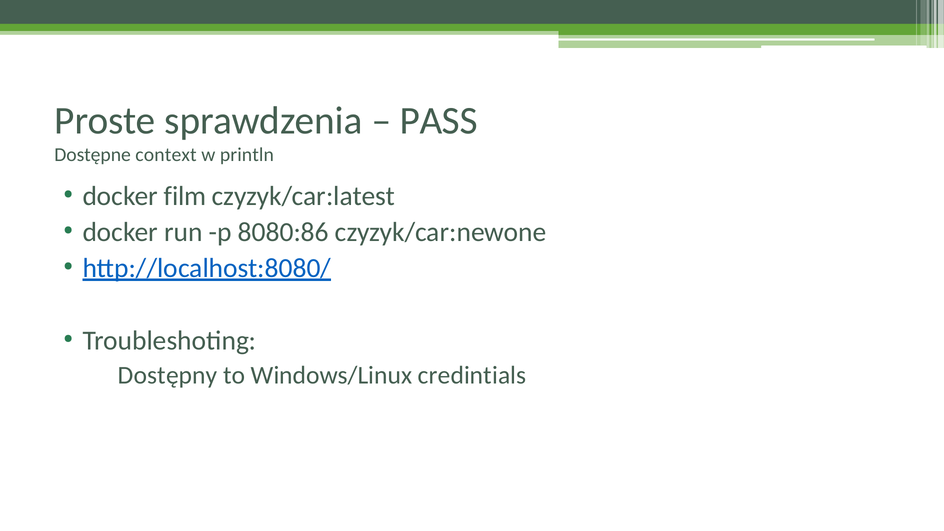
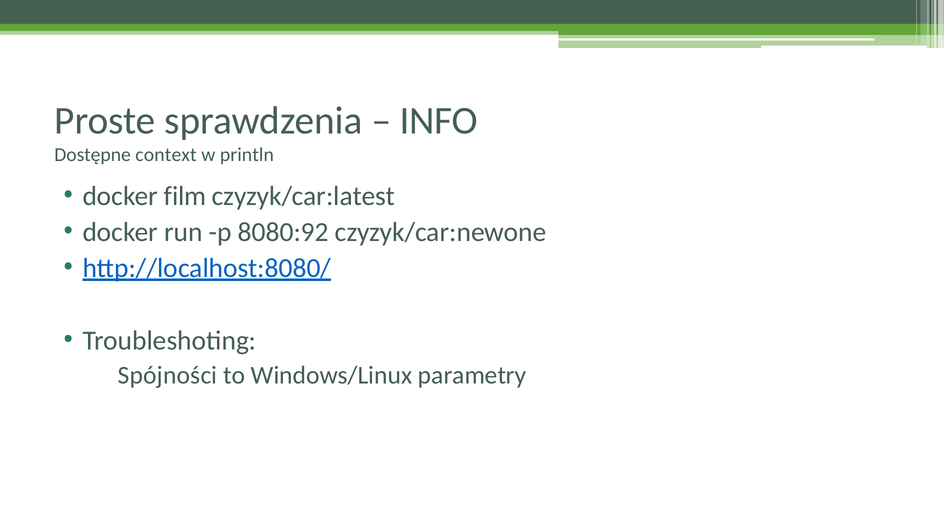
PASS: PASS -> INFO (439, 121)
8080:86: 8080:86 -> 8080:92 (283, 232)
Dostępny: Dostępny -> Spójności (168, 375)
credintials: credintials -> parametry (472, 375)
